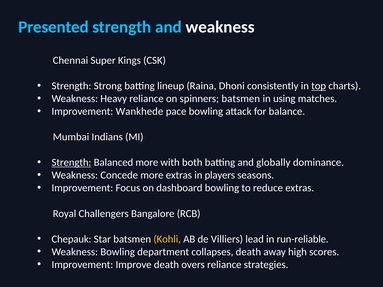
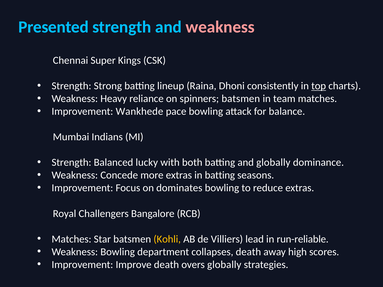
weakness colour: white -> pink (220, 27)
using: using -> team (284, 99)
Strength underline: present -> none (71, 163)
Balanced more: more -> lucky (147, 163)
in players: players -> batting (220, 175)
dashboard: dashboard -> dominates (179, 188)
Chepauk: Chepauk -> Matches (72, 239)
overs reliance: reliance -> globally (224, 265)
